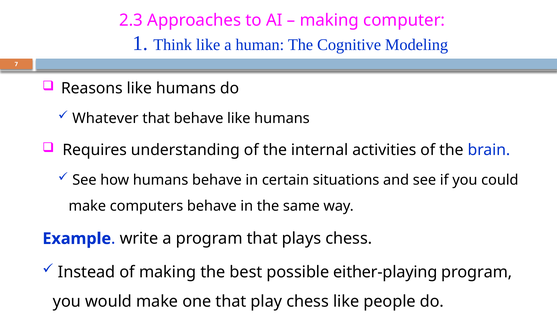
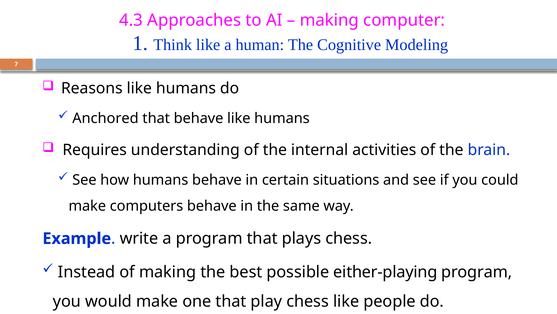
2.3: 2.3 -> 4.3 (131, 20)
Whatever: Whatever -> Anchored (105, 118)
